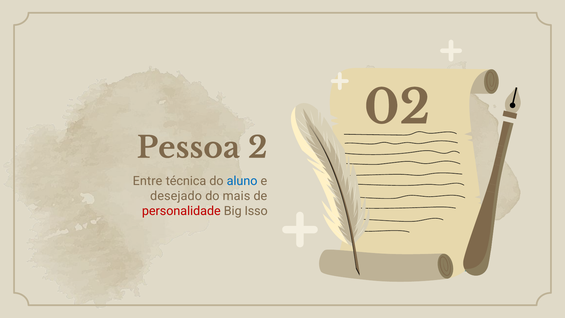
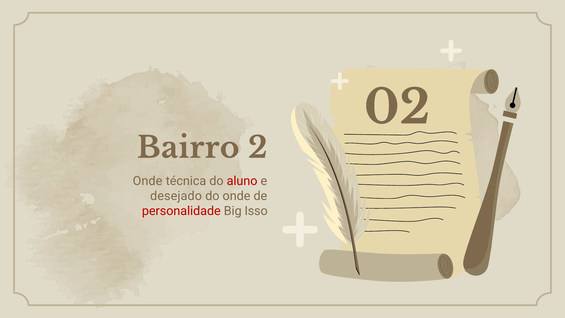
Pessoa: Pessoa -> Bairro (188, 148)
Entre: Entre -> Onde (148, 181)
aluno colour: blue -> red (242, 181)
do mais: mais -> onde (237, 196)
